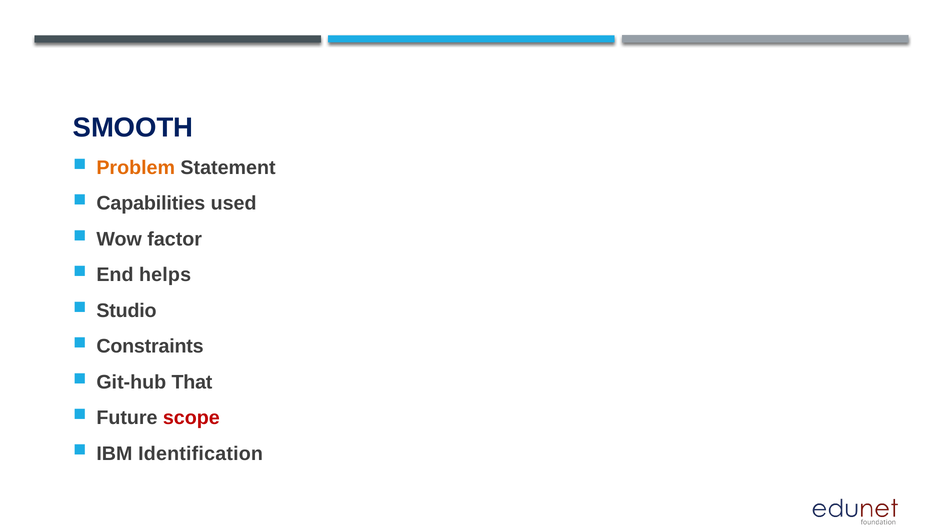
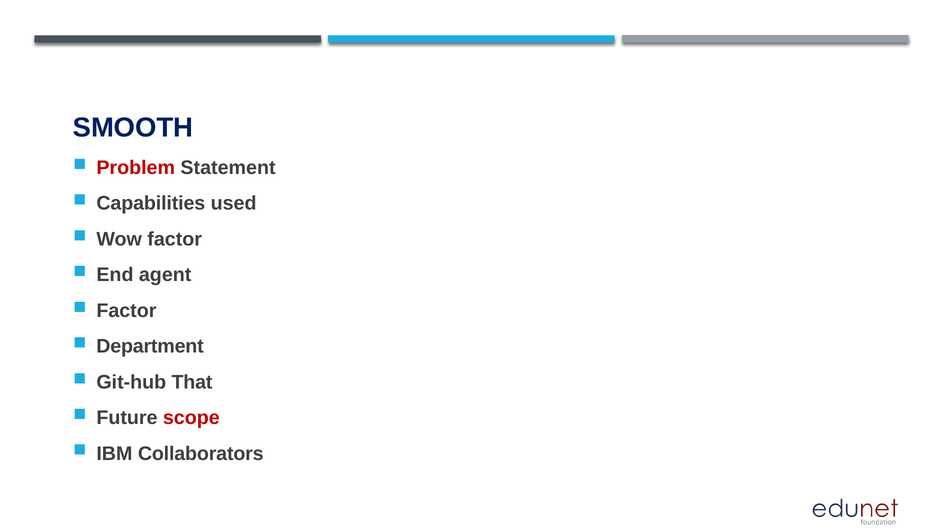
Problem colour: orange -> red (136, 168)
helps: helps -> agent (165, 275)
Studio: Studio -> Factor (126, 311)
Constraints: Constraints -> Department (150, 347)
Identification: Identification -> Collaborators (201, 454)
